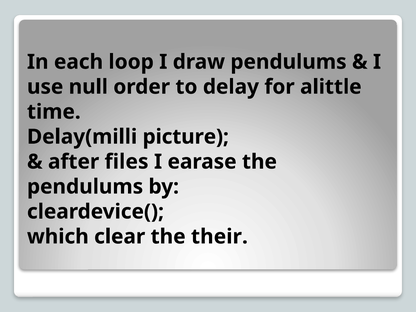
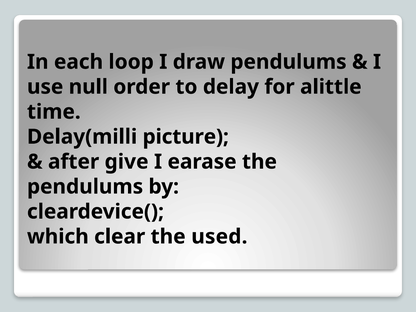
files: files -> give (127, 162)
their: their -> used (219, 237)
